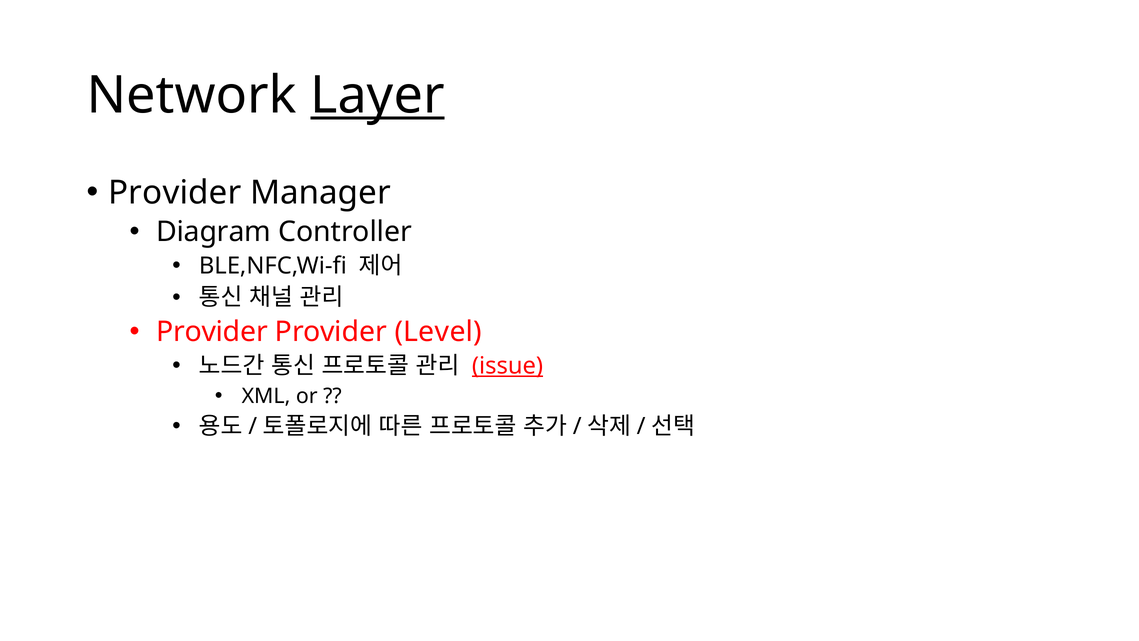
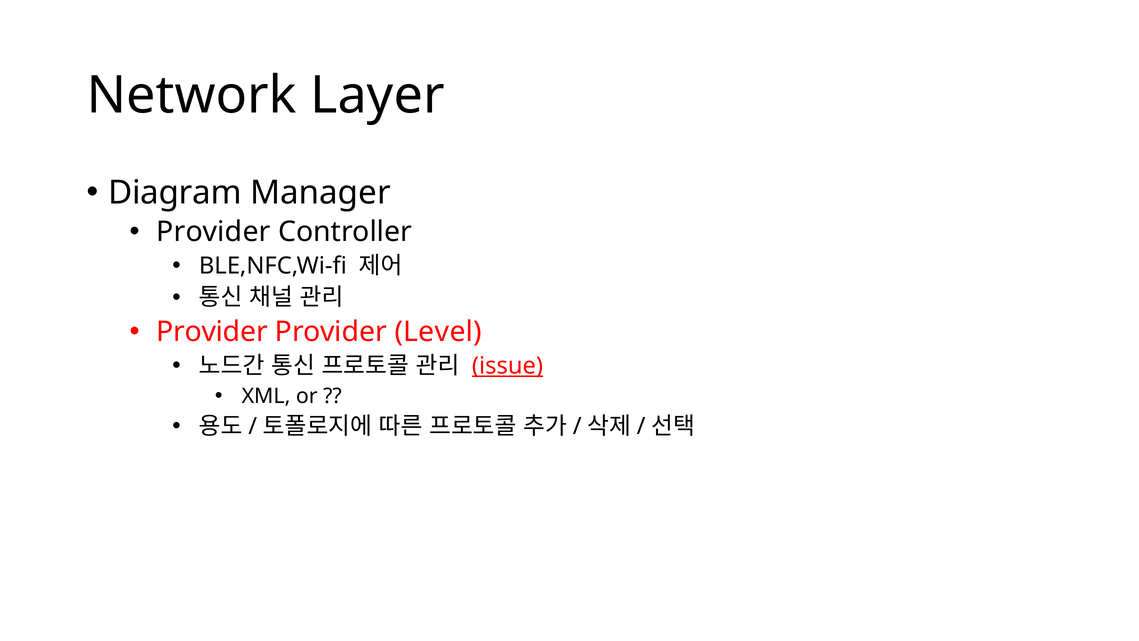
Layer underline: present -> none (377, 96)
Provider: Provider -> Diagram (175, 193)
Diagram: Diagram -> Provider (213, 232)
